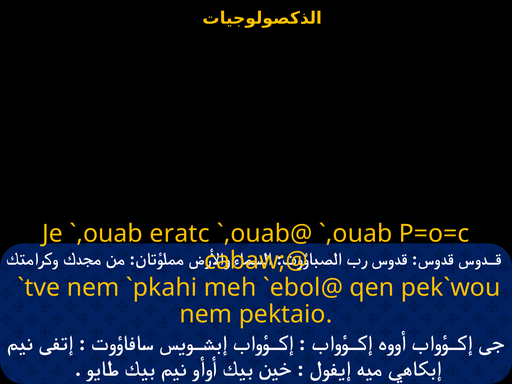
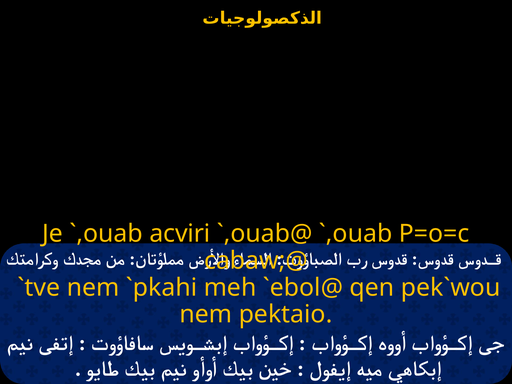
eratc: eratc -> acviri (180, 234)
